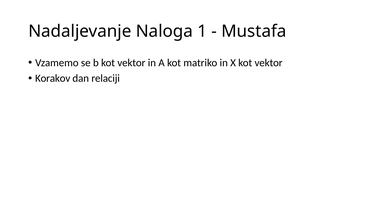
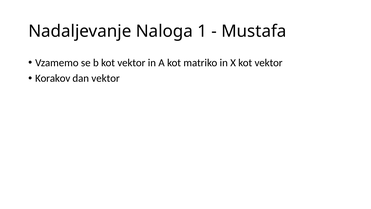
dan relaciji: relaciji -> vektor (106, 78)
